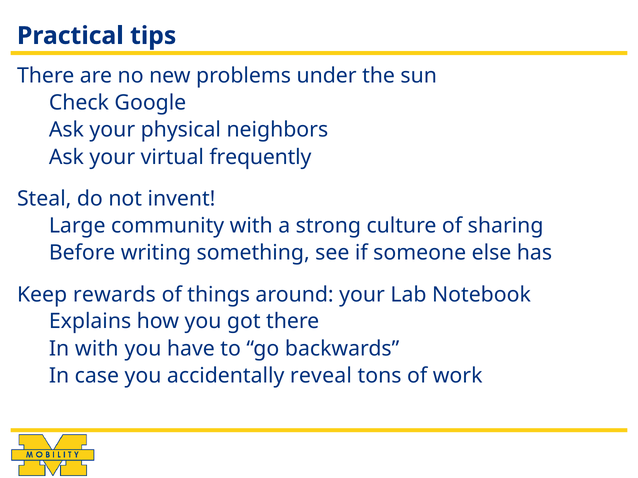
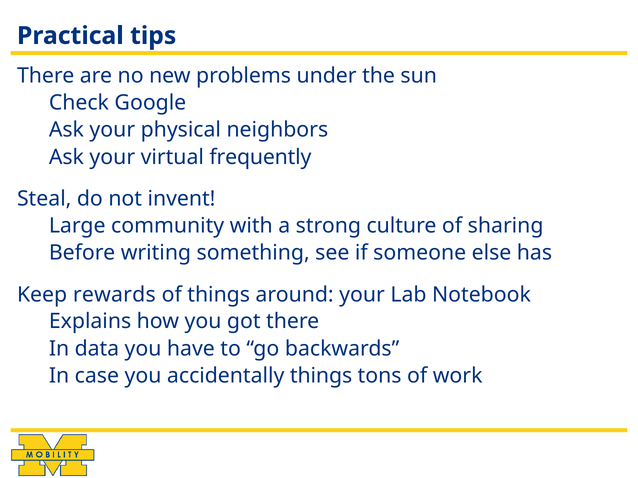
In with: with -> data (97, 349)
accidentally reveal: reveal -> things (321, 376)
